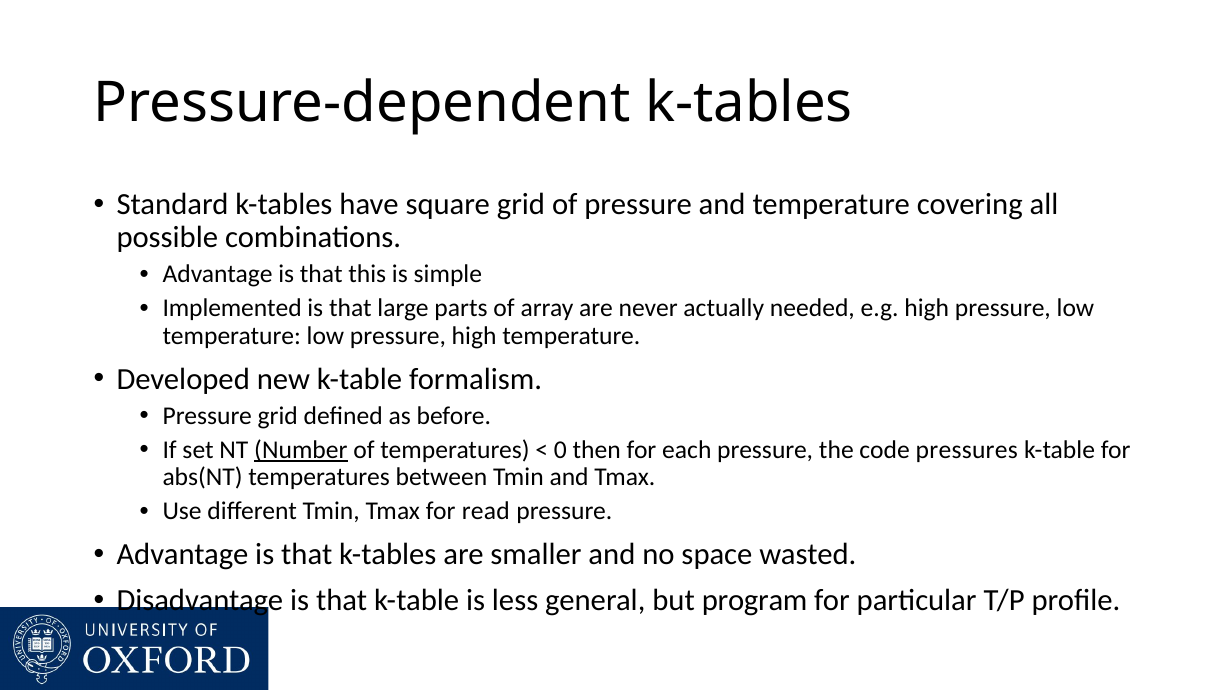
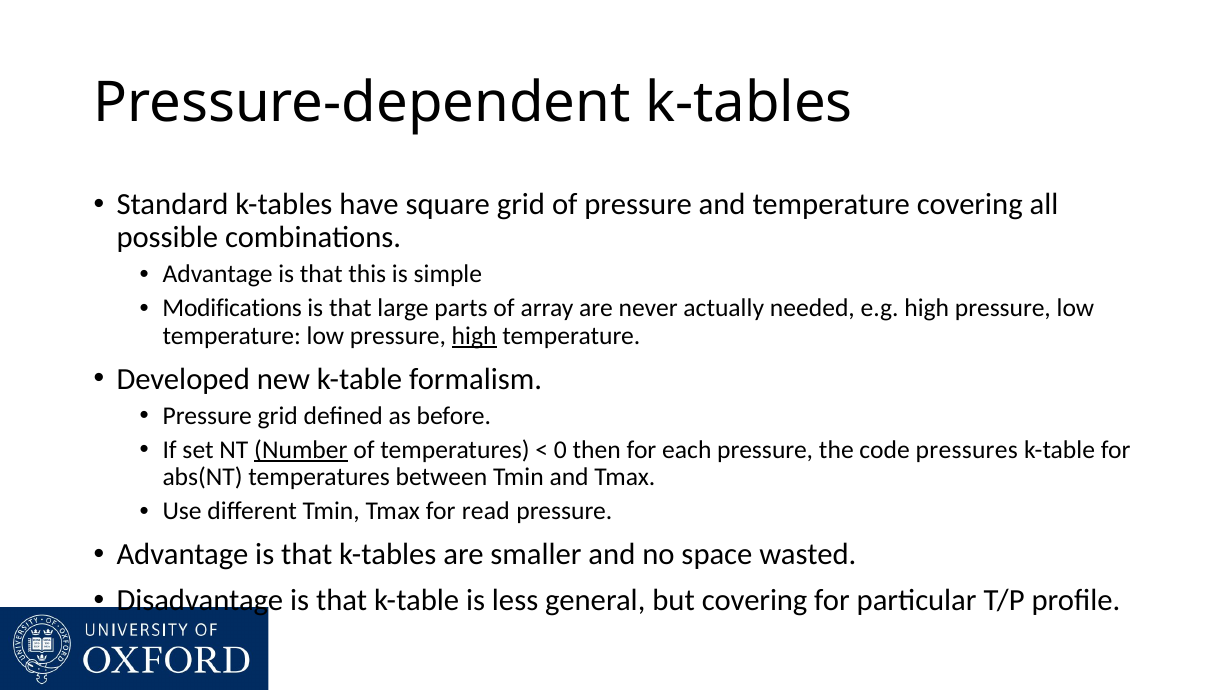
Implemented: Implemented -> Modifications (232, 309)
high underline: none -> present (474, 336)
but program: program -> covering (755, 601)
